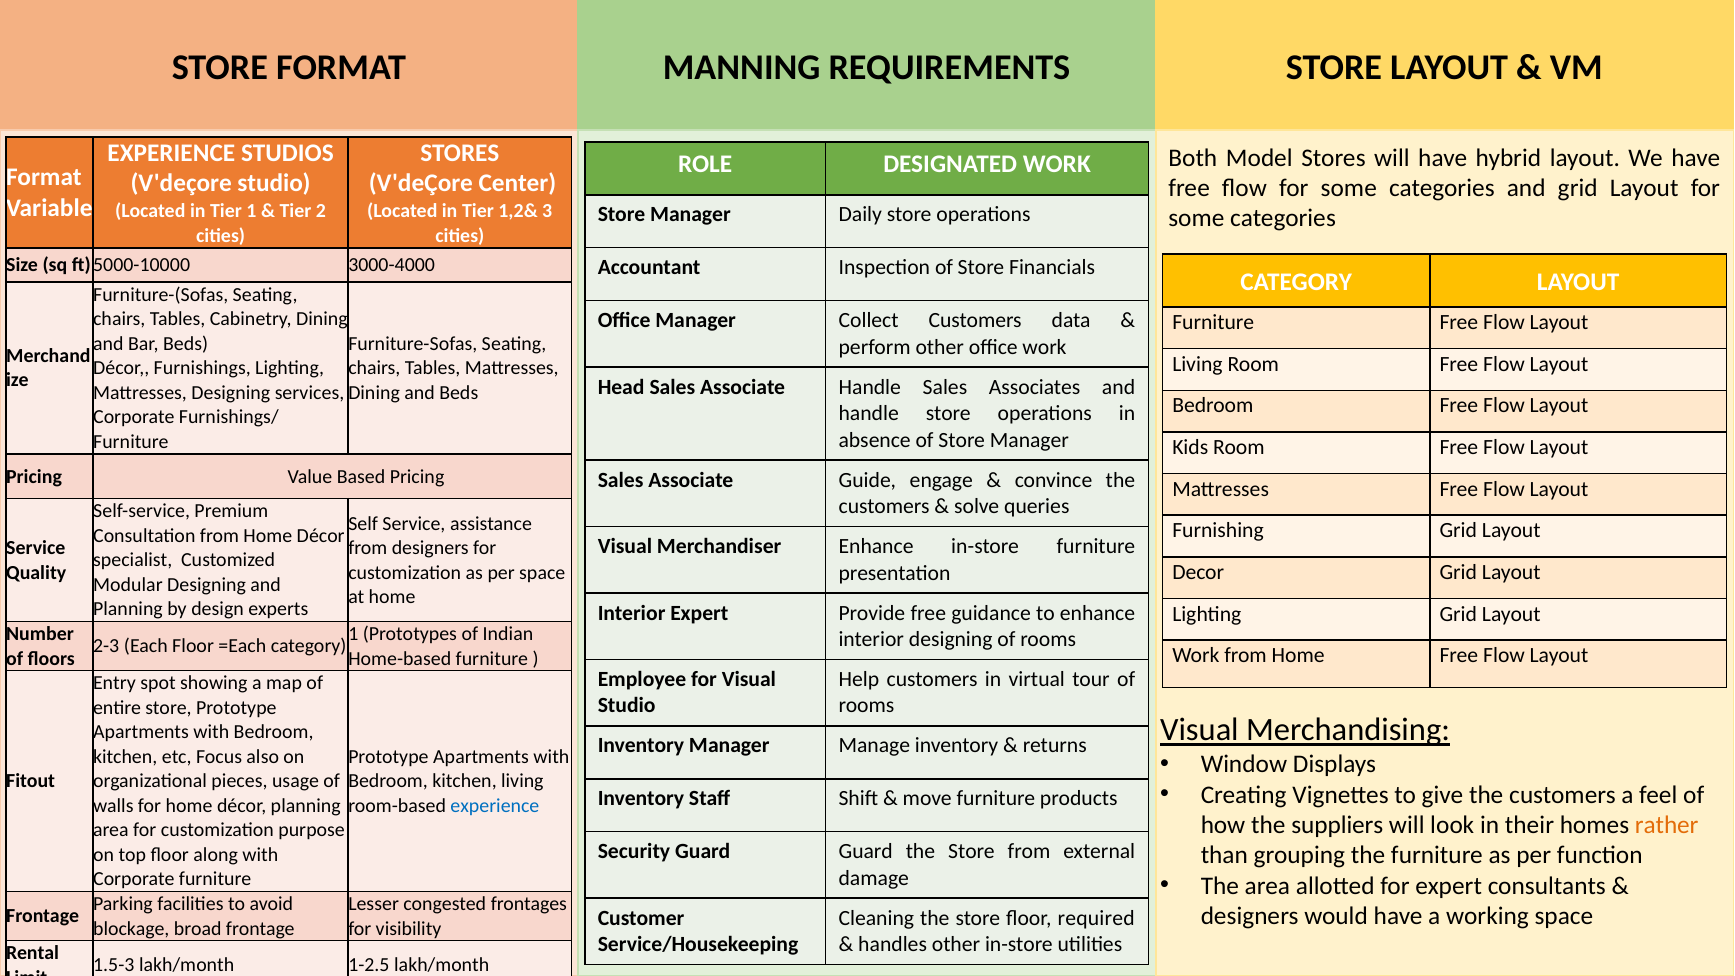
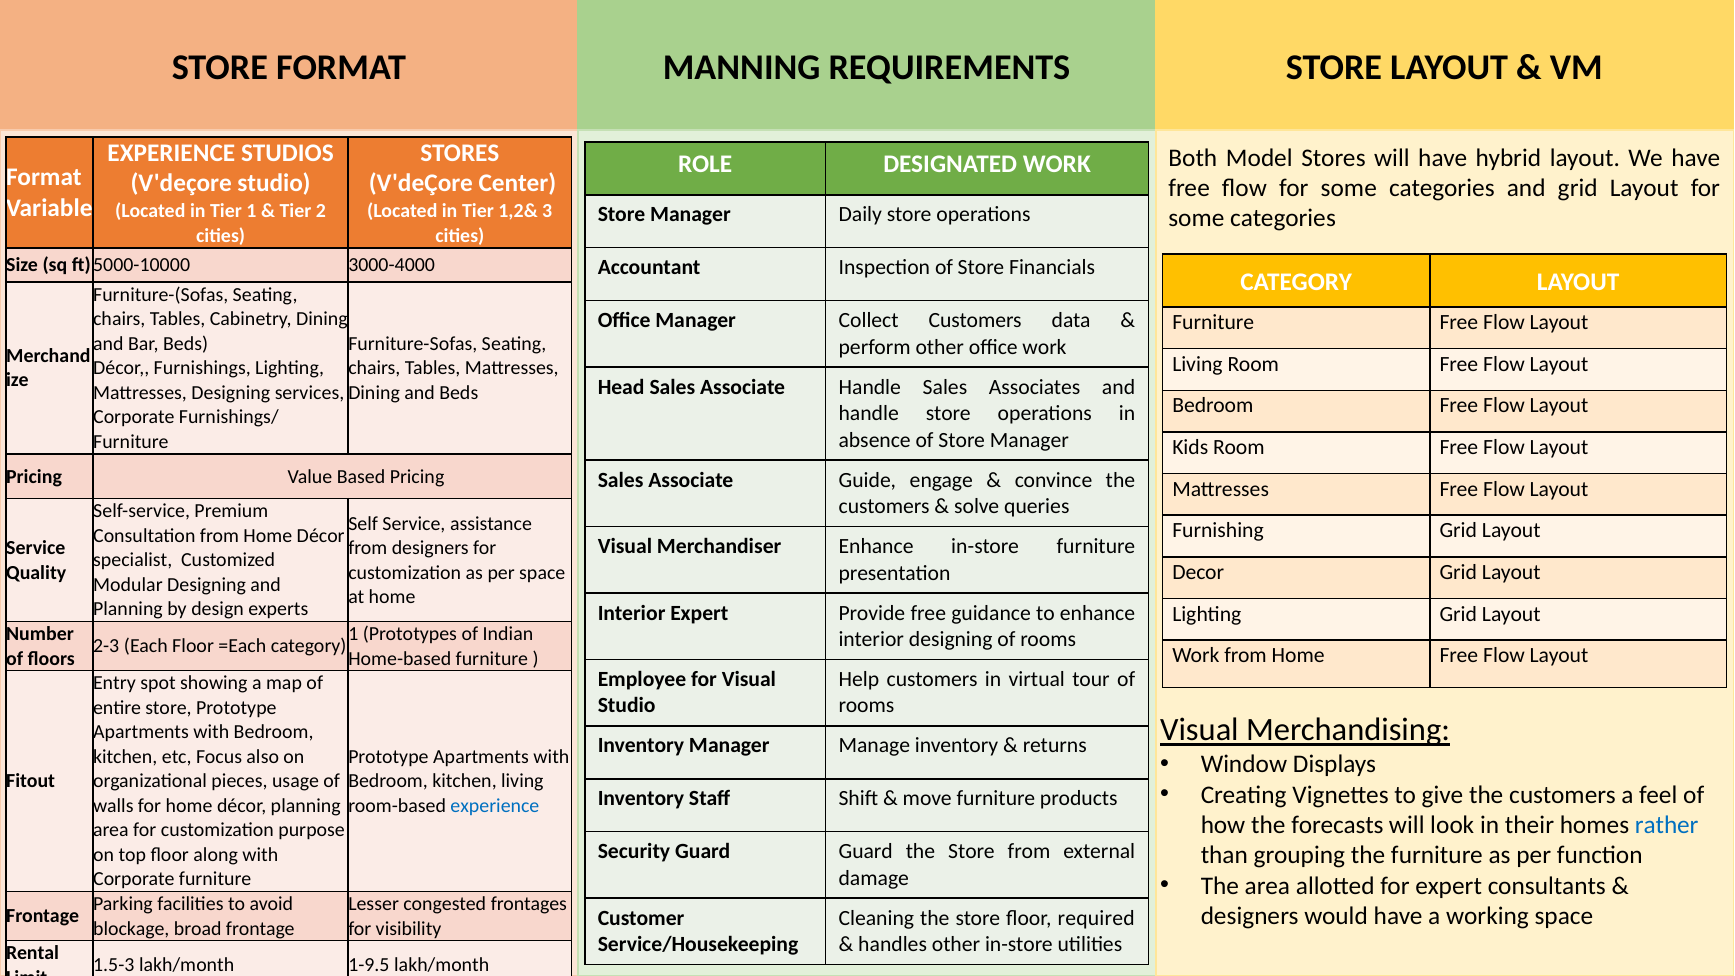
suppliers: suppliers -> forecasts (1337, 825)
rather colour: orange -> blue (1667, 825)
1-2.5: 1-2.5 -> 1-9.5 (369, 965)
